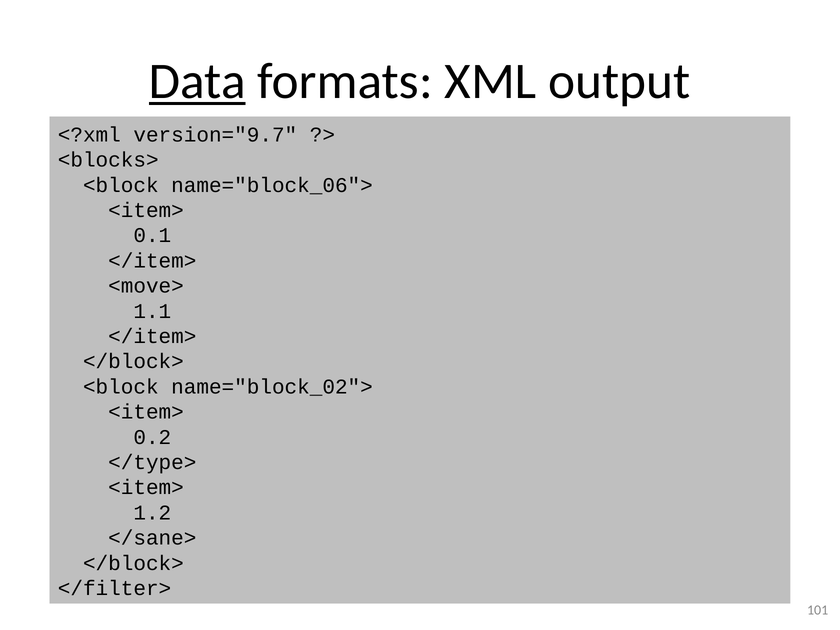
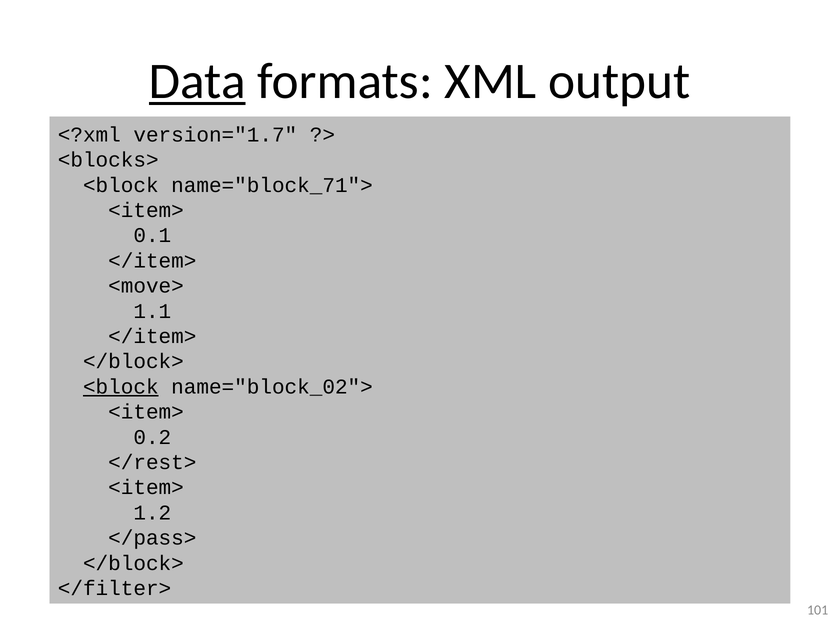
version="9.7: version="9.7 -> version="1.7 (215, 135)
name="block_06">: name="block_06"> -> name="block_71"> (272, 185)
<block underline: none -> present (121, 387)
</type>: </type> -> </rest> (152, 462)
</sane>: </sane> -> </pass> (152, 538)
